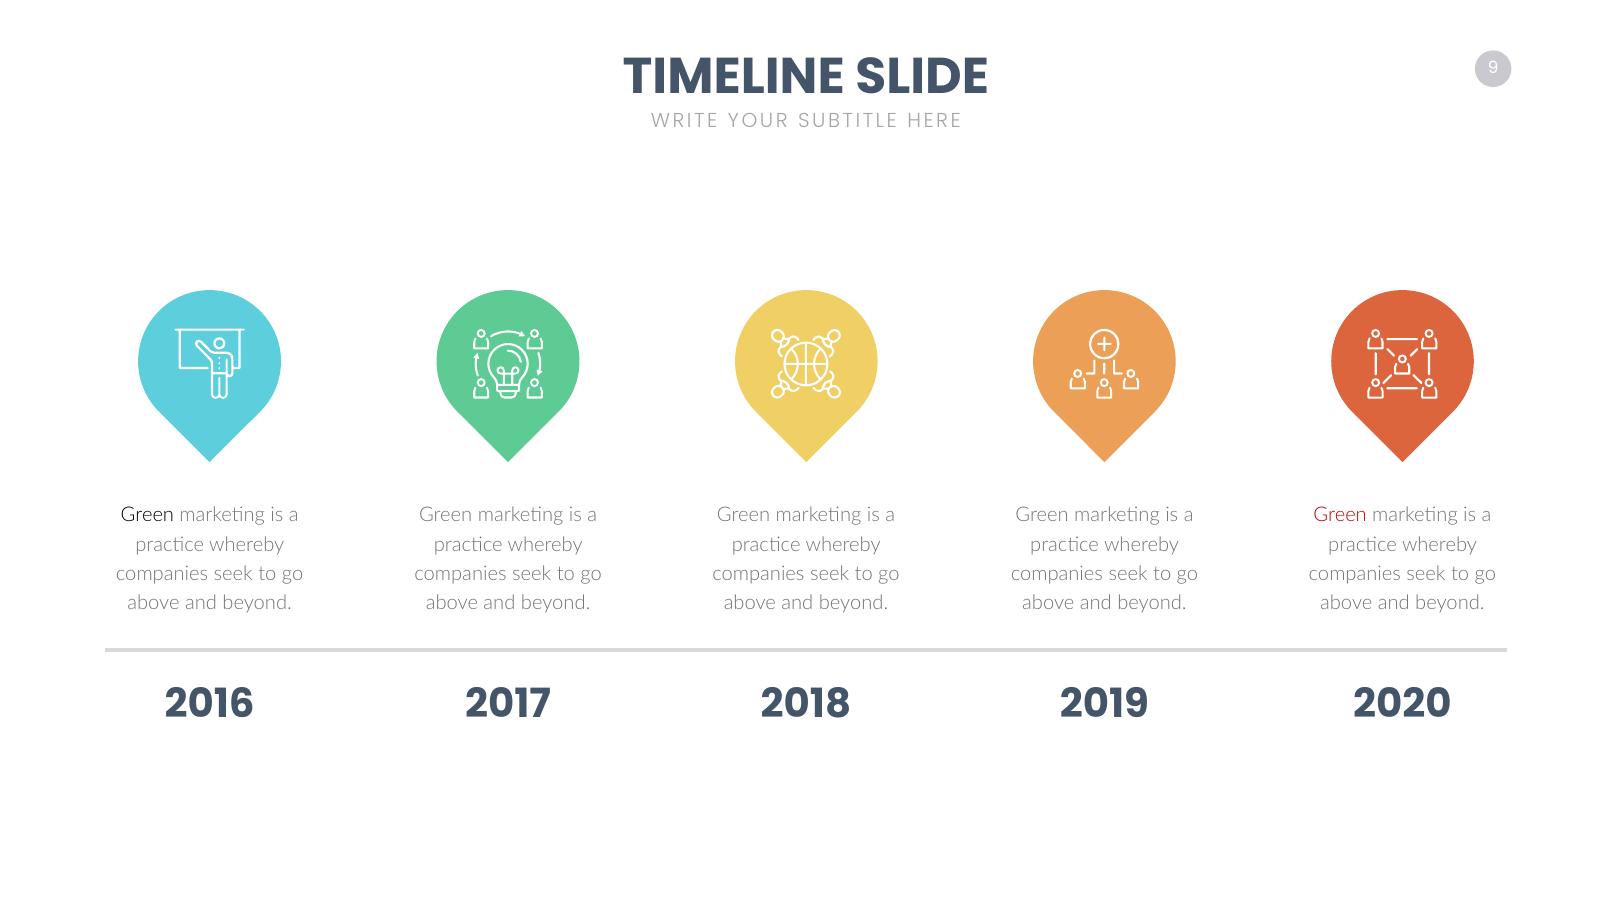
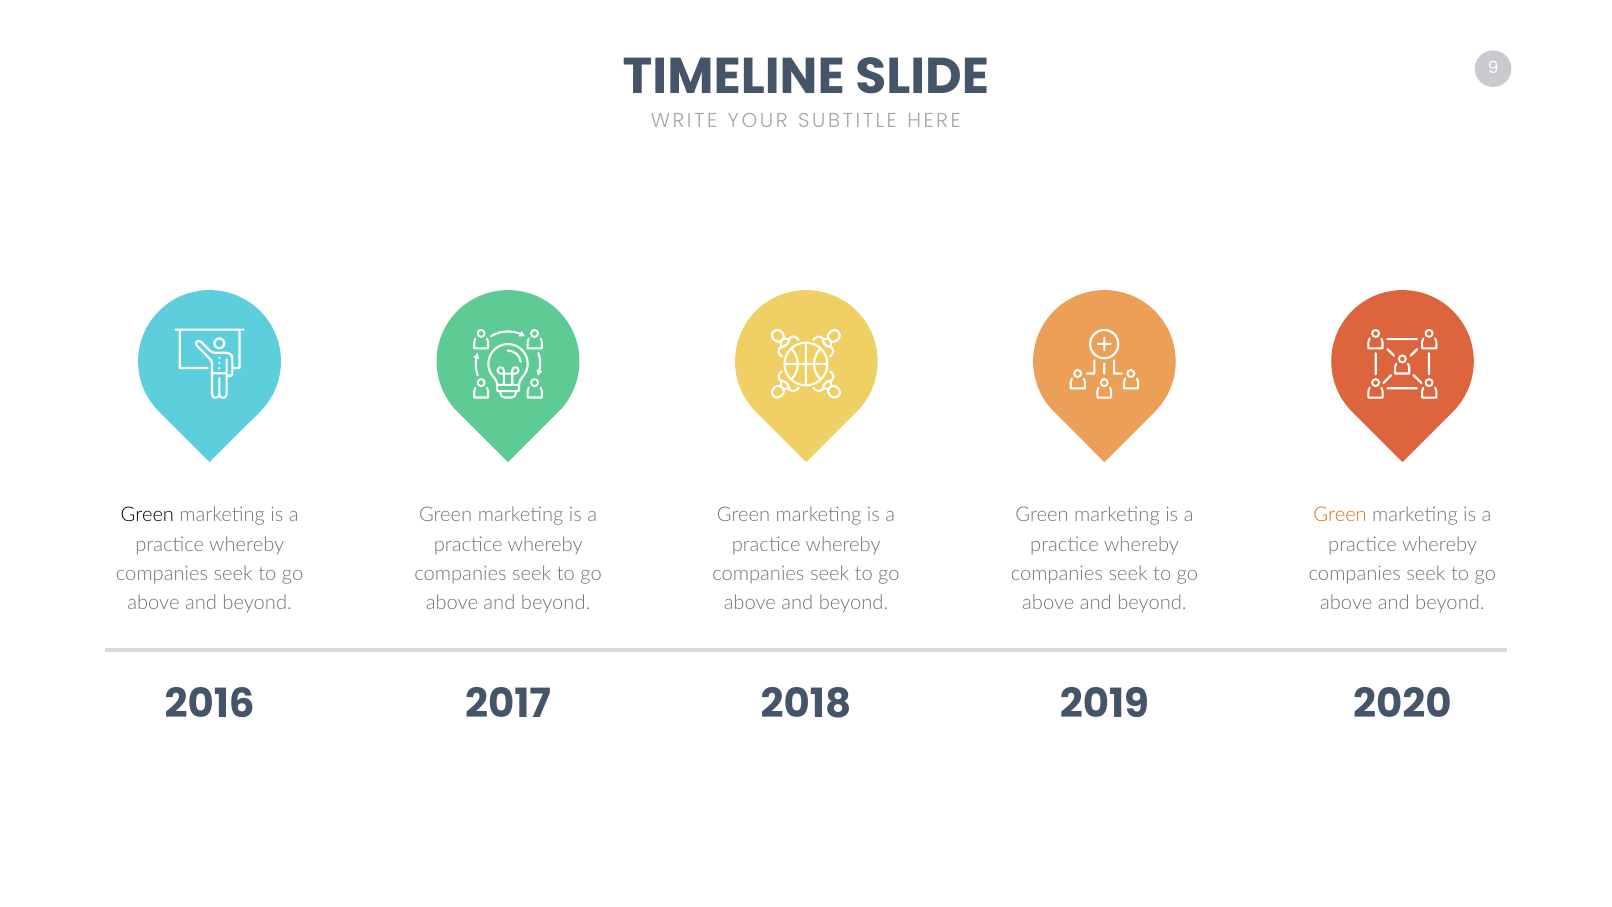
Green colour: red -> orange (1340, 515)
